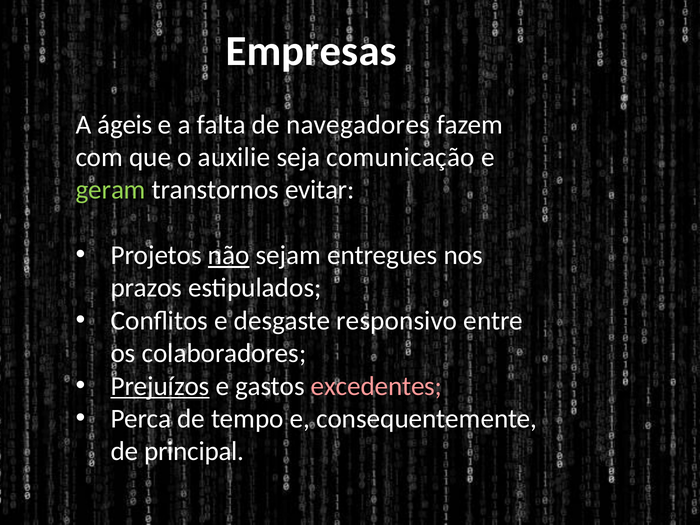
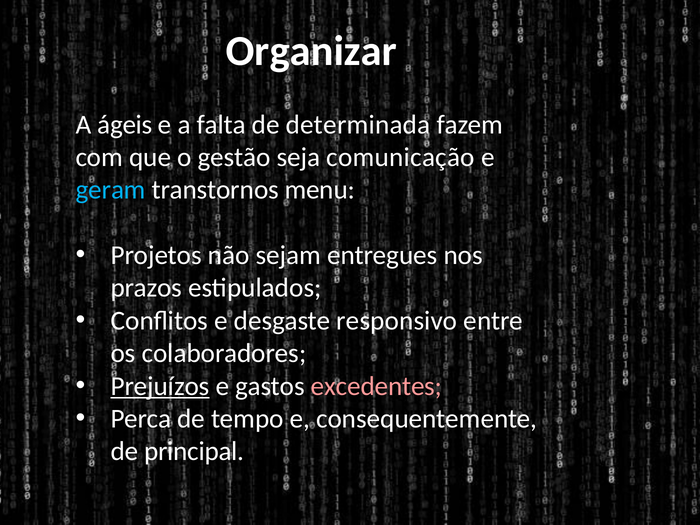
Empresas: Empresas -> Organizar (311, 51)
navegadores: navegadores -> determinada (358, 125)
auxilie: auxilie -> gestão (234, 157)
geram colour: light green -> light blue (111, 190)
evitar: evitar -> menu (320, 190)
não underline: present -> none (229, 255)
